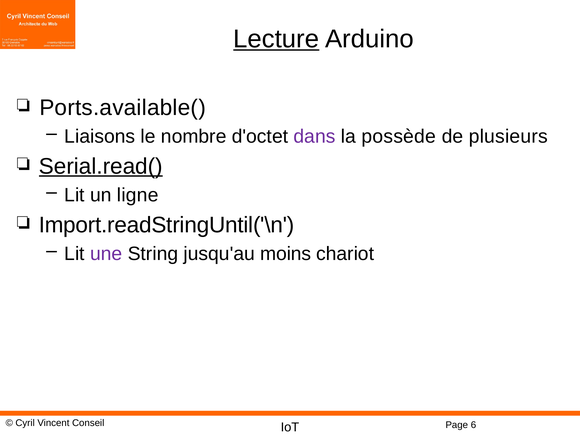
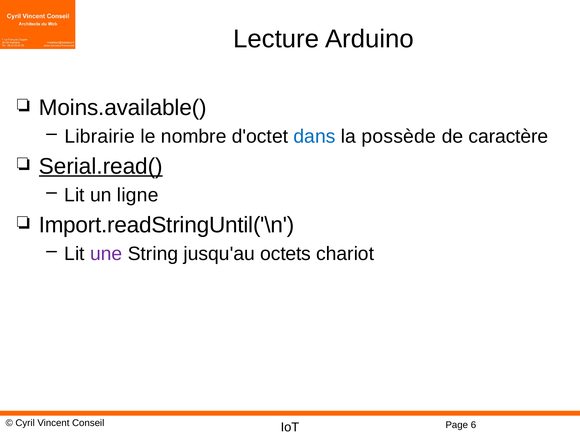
Lecture underline: present -> none (276, 39)
Ports.available(: Ports.available( -> Moins.available( (123, 108)
Liaisons: Liaisons -> Librairie (100, 136)
dans colour: purple -> blue (314, 136)
plusieurs: plusieurs -> caractère (508, 136)
moins: moins -> octets (286, 254)
